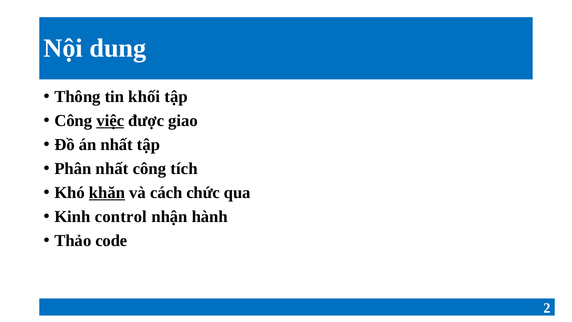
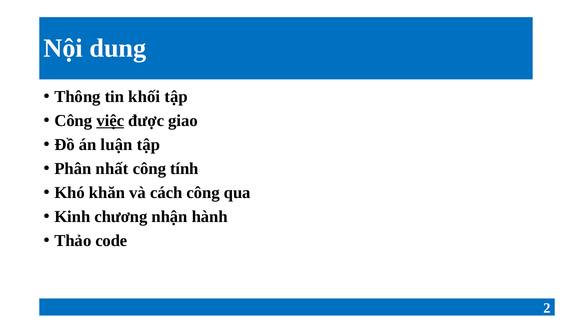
án nhất: nhất -> luận (117, 145)
tích: tích -> tính (184, 169)
khăn underline: present -> none (107, 193)
cách chức: chức -> công (203, 193)
control: control -> chương (121, 217)
